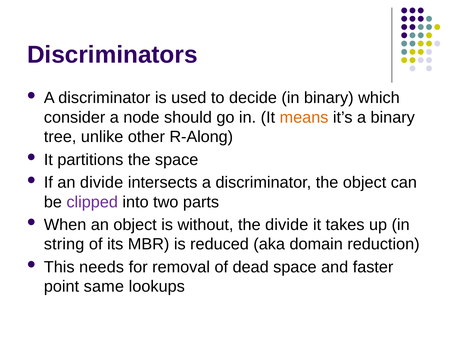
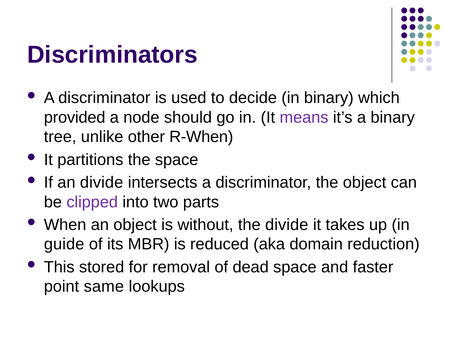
consider: consider -> provided (75, 117)
means colour: orange -> purple (304, 117)
R-Along: R-Along -> R-When (201, 137)
string: string -> guide (64, 244)
needs: needs -> stored (102, 267)
